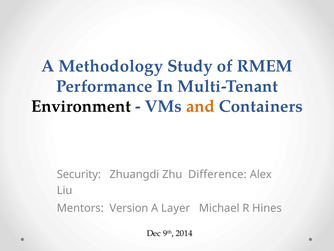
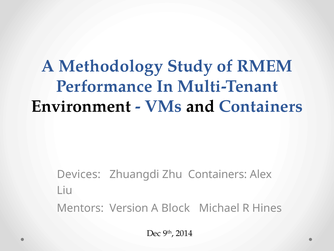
and colour: orange -> black (200, 106)
Security: Security -> Devices (79, 174)
Zhu Difference: Difference -> Containers (218, 174)
Layer: Layer -> Block (176, 208)
